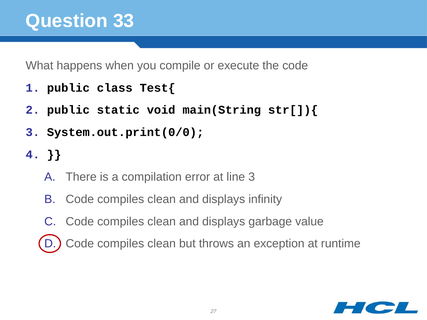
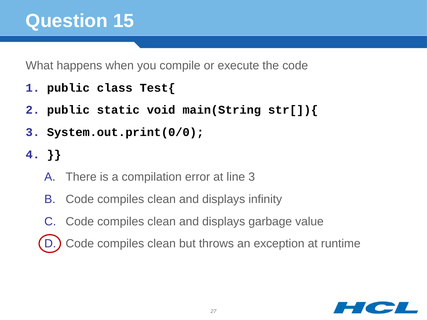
33: 33 -> 15 (124, 21)
